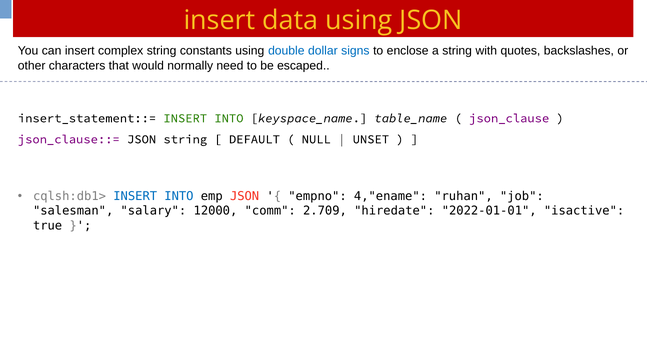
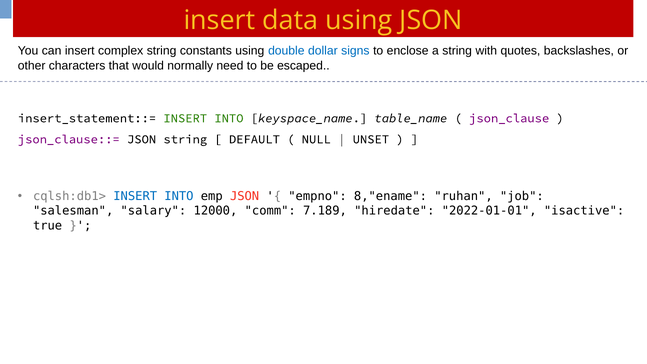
4,"ename: 4,"ename -> 8,"ename (390, 196)
2.709: 2.709 -> 7.189 (325, 211)
